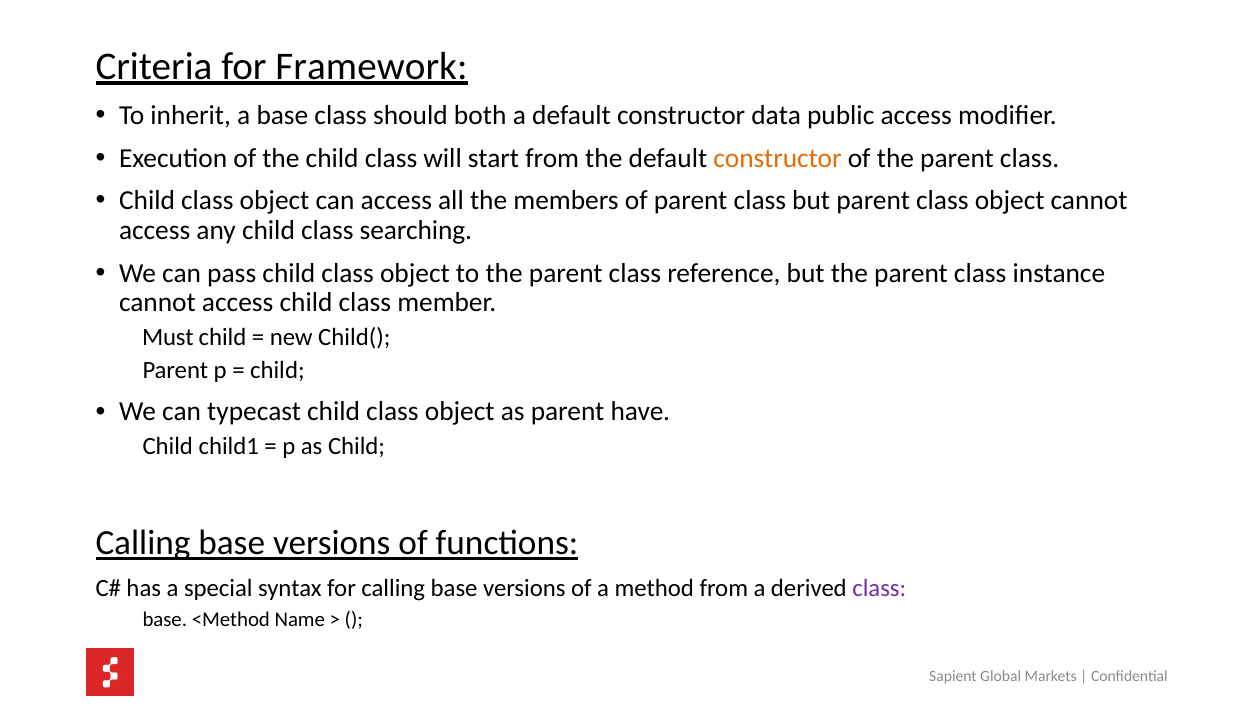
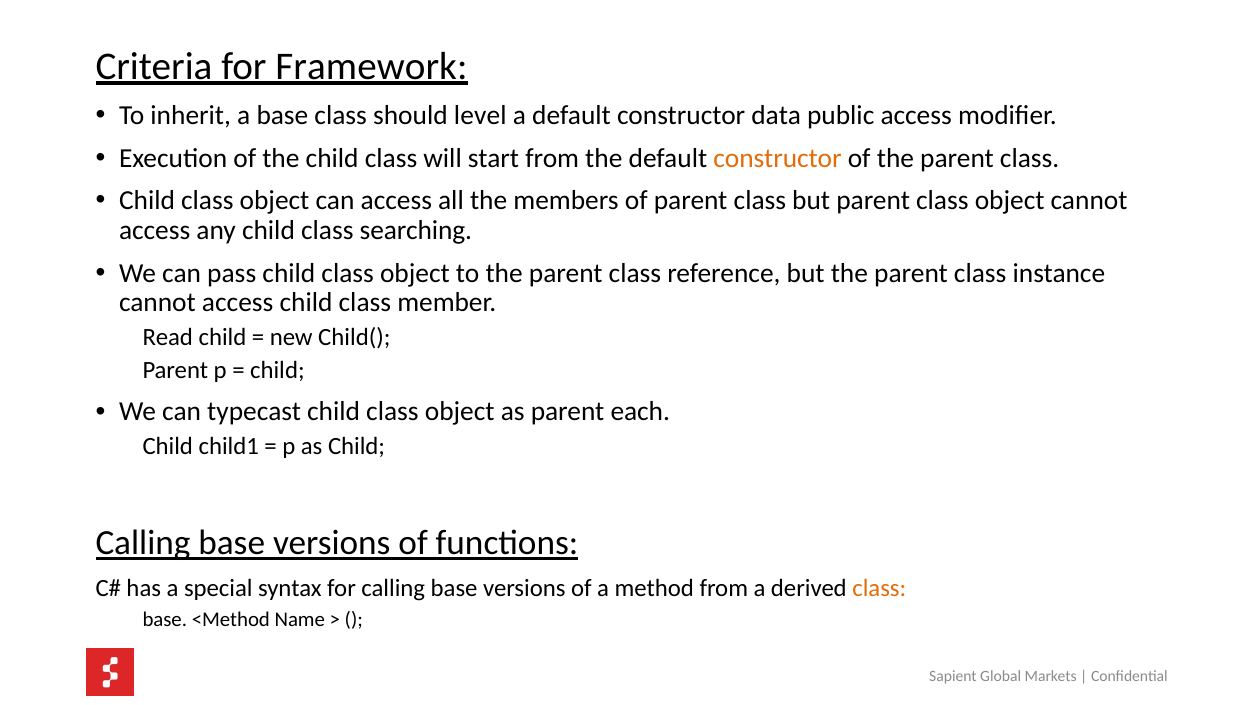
both: both -> level (480, 115)
Must: Must -> Read (168, 337)
have: have -> each (640, 412)
class colour: purple -> orange (879, 589)
